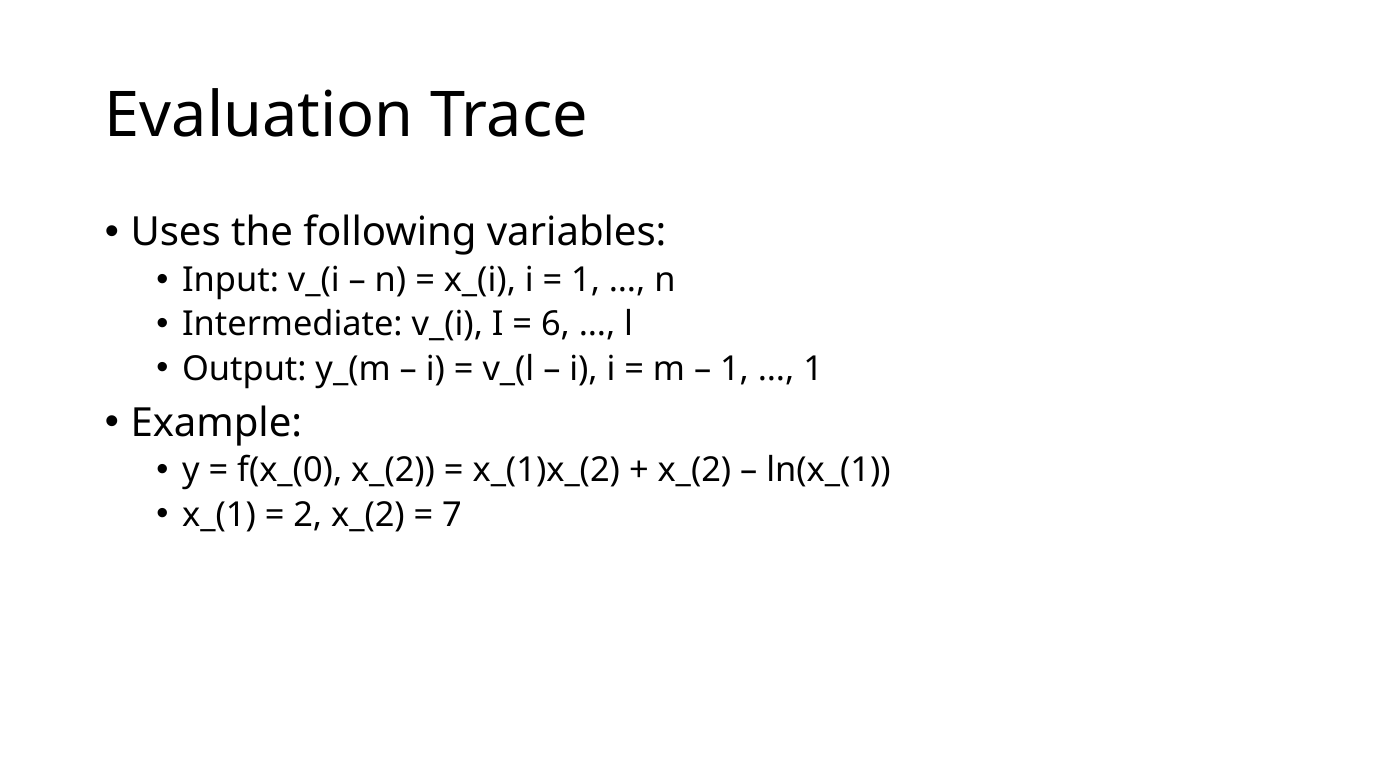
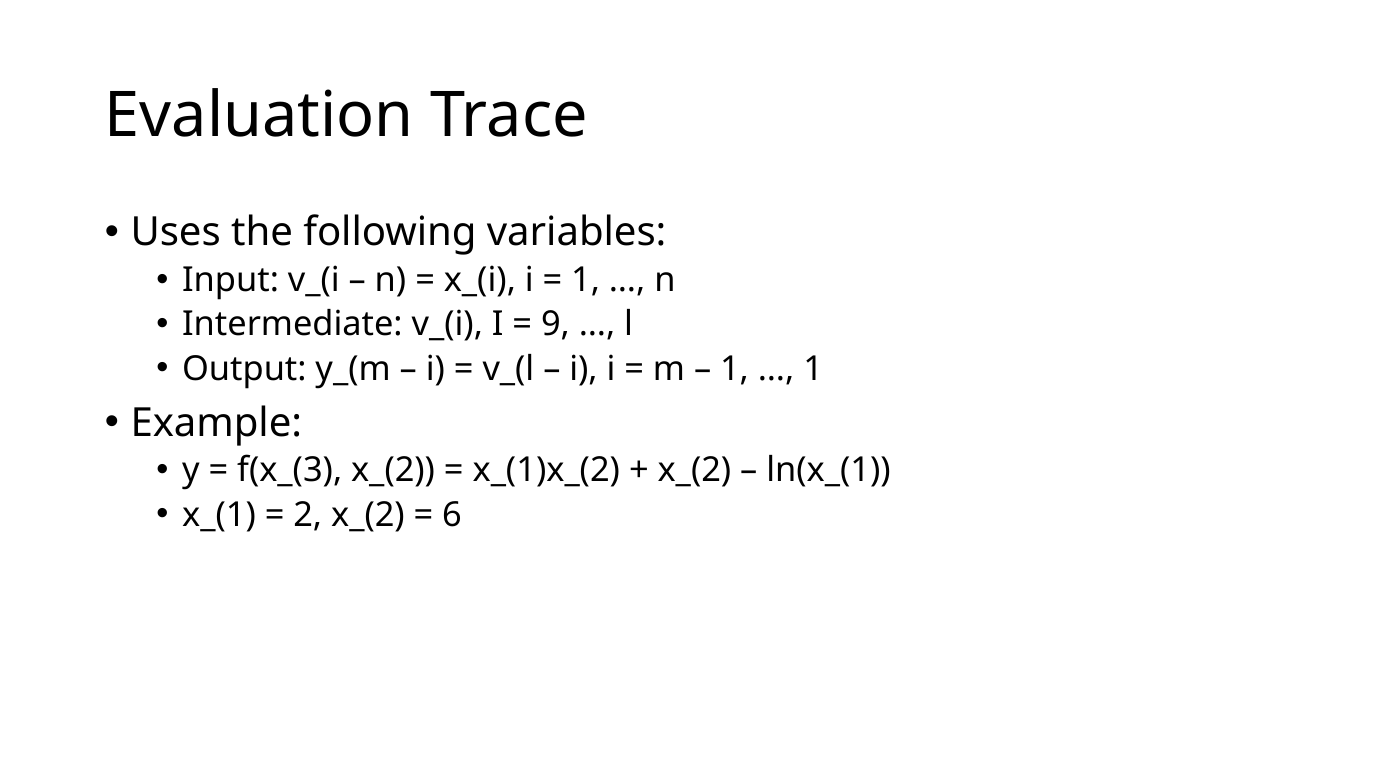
6: 6 -> 9 (555, 324)
f(x_(0: f(x_(0 -> f(x_(3 (290, 470)
7: 7 -> 6 (452, 515)
